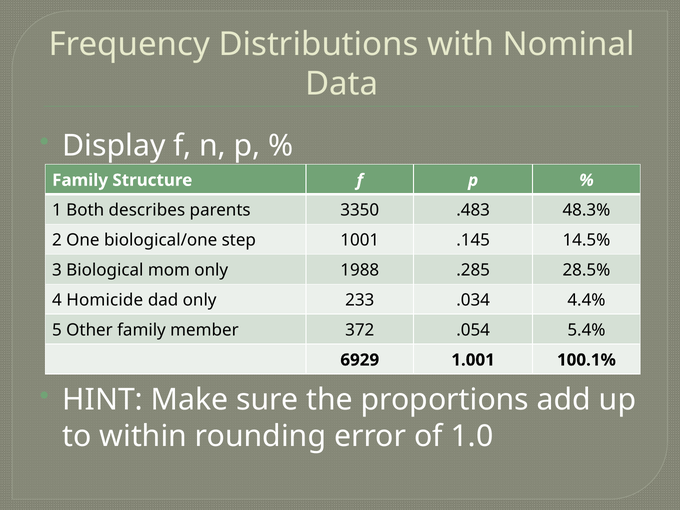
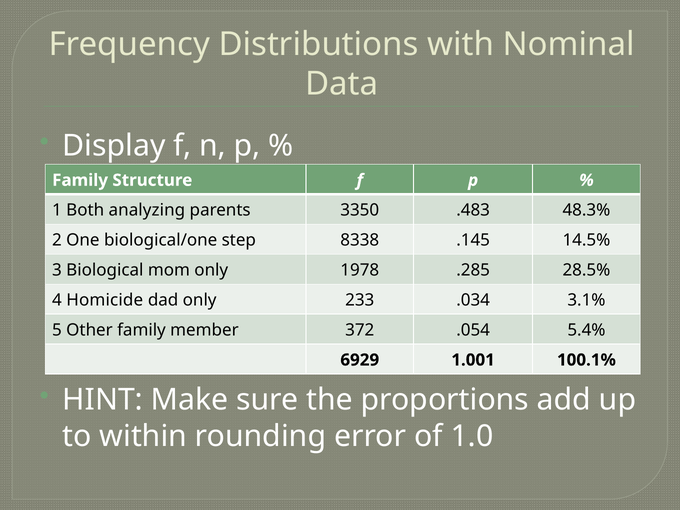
describes: describes -> analyzing (147, 210)
1001: 1001 -> 8338 (360, 240)
1988: 1988 -> 1978 (360, 270)
4.4%: 4.4% -> 3.1% (586, 300)
